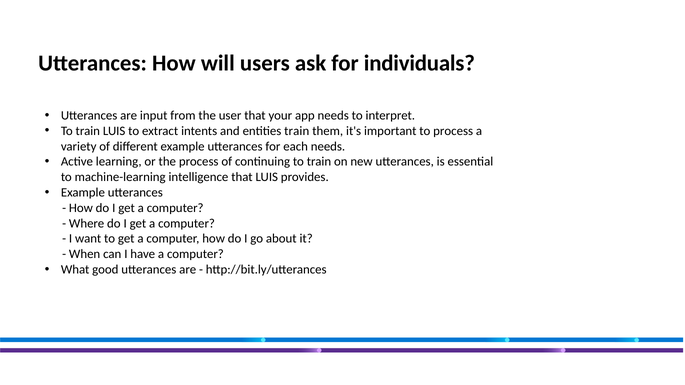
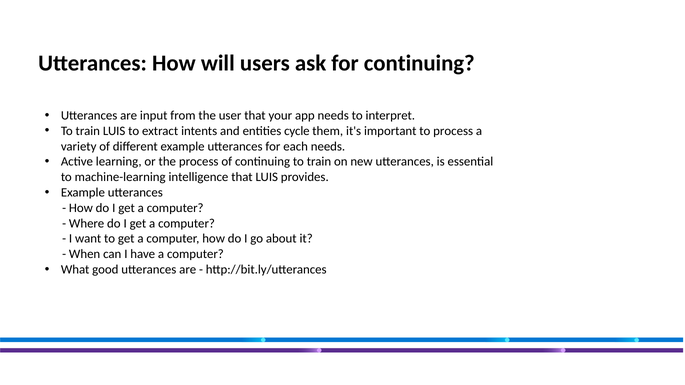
for individuals: individuals -> continuing (419, 63)
entities train: train -> cycle (297, 131)
